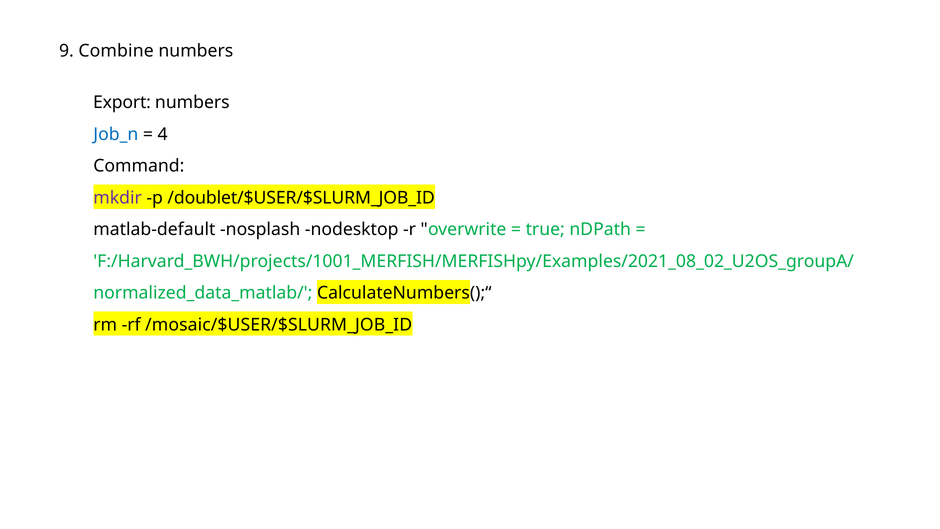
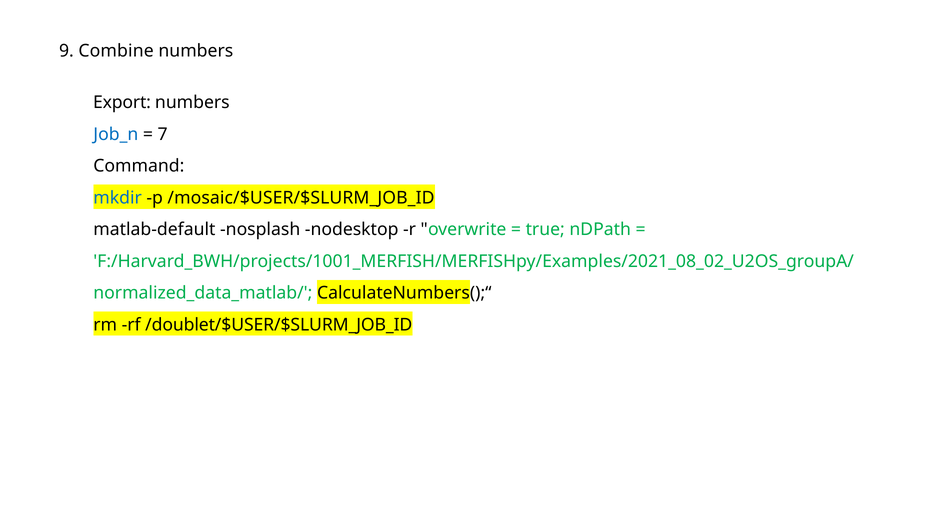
4: 4 -> 7 (163, 134)
mkdir colour: purple -> blue (118, 198)
/doublet/$USER/$SLURM_JOB_ID: /doublet/$USER/$SLURM_JOB_ID -> /mosaic/$USER/$SLURM_JOB_ID (301, 198)
/mosaic/$USER/$SLURM_JOB_ID: /mosaic/$USER/$SLURM_JOB_ID -> /doublet/$USER/$SLURM_JOB_ID (279, 325)
